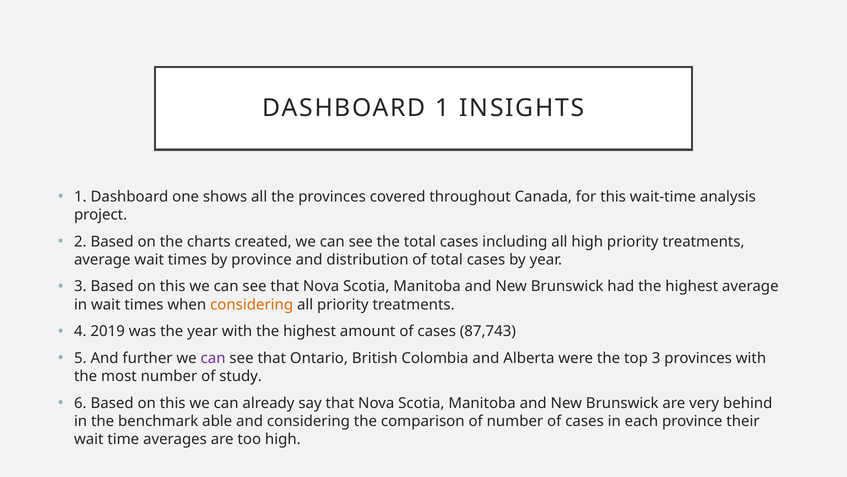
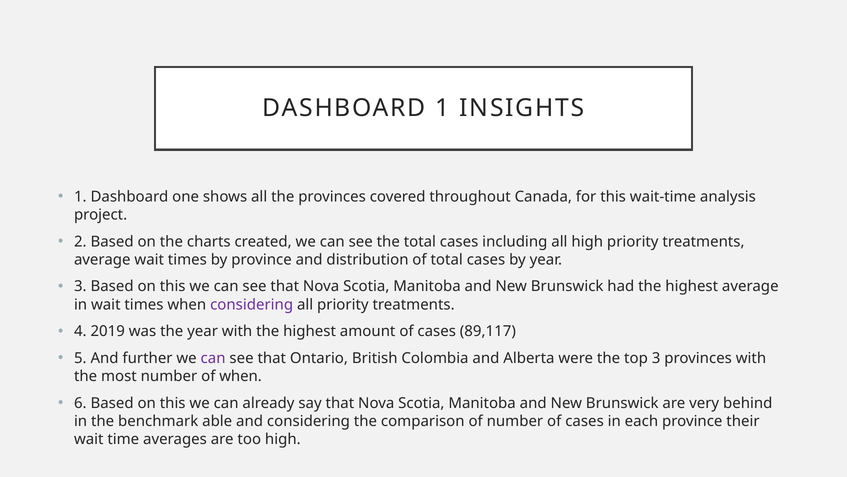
considering colour: orange -> purple (252, 304)
87,743: 87,743 -> 89,117 (488, 331)
of study: study -> when (241, 376)
